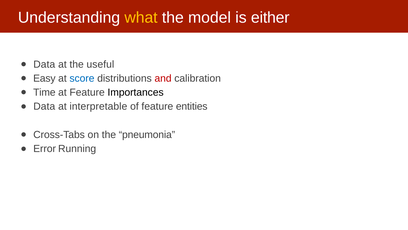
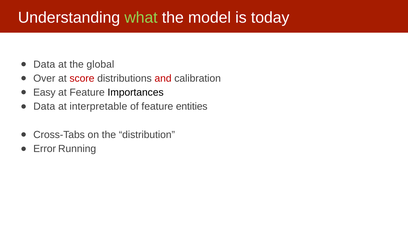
what colour: yellow -> light green (141, 18)
either: either -> today (270, 18)
useful: useful -> global (100, 64)
Easy: Easy -> Over (44, 78)
score colour: blue -> red (82, 78)
Time: Time -> Easy (44, 92)
pneumonia: pneumonia -> distribution (147, 135)
